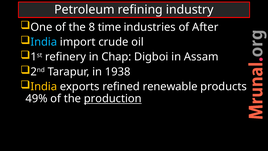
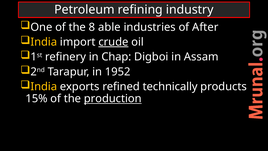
time: time -> able (109, 27)
India colour: light blue -> yellow (44, 42)
crude underline: none -> present (113, 42)
1938: 1938 -> 1952 (118, 72)
renewable: renewable -> technically (170, 86)
49%: 49% -> 15% (36, 99)
